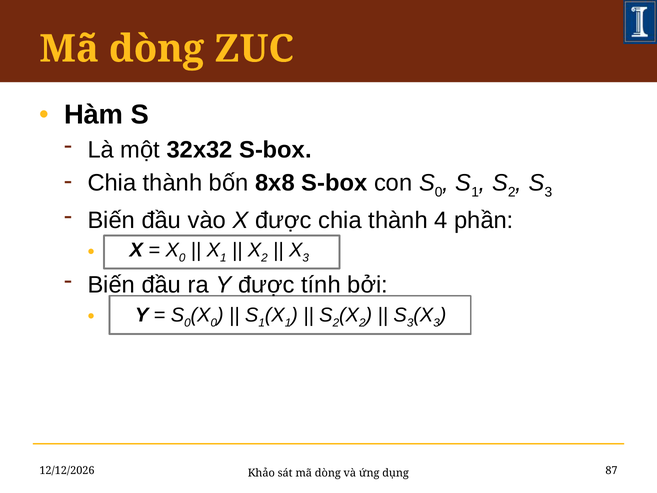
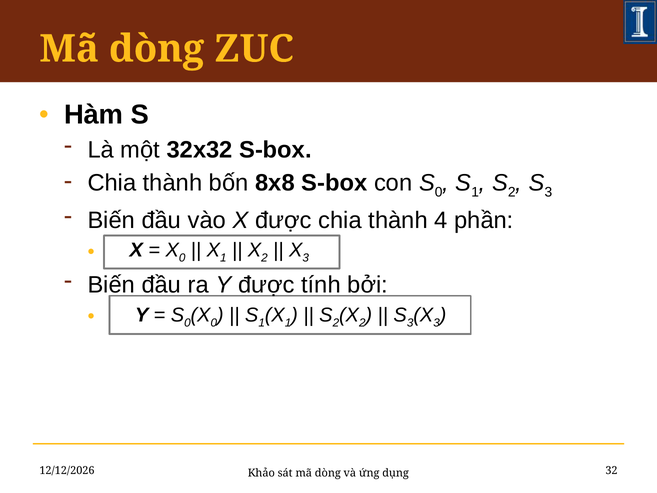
87: 87 -> 32 (612, 471)
